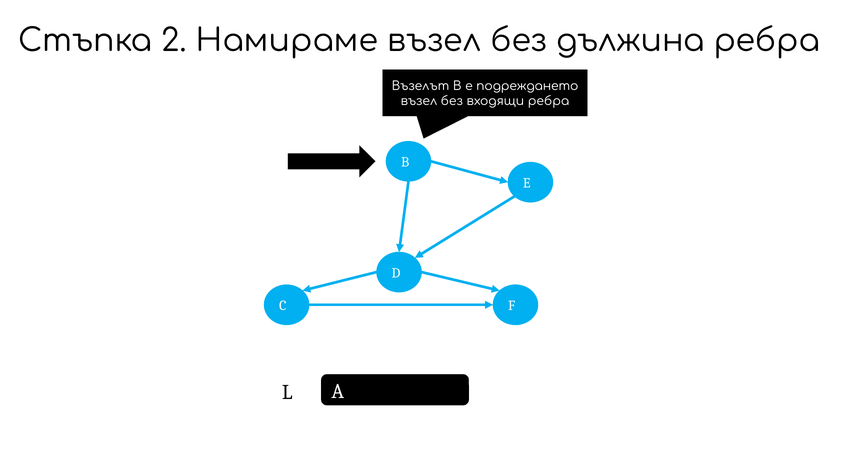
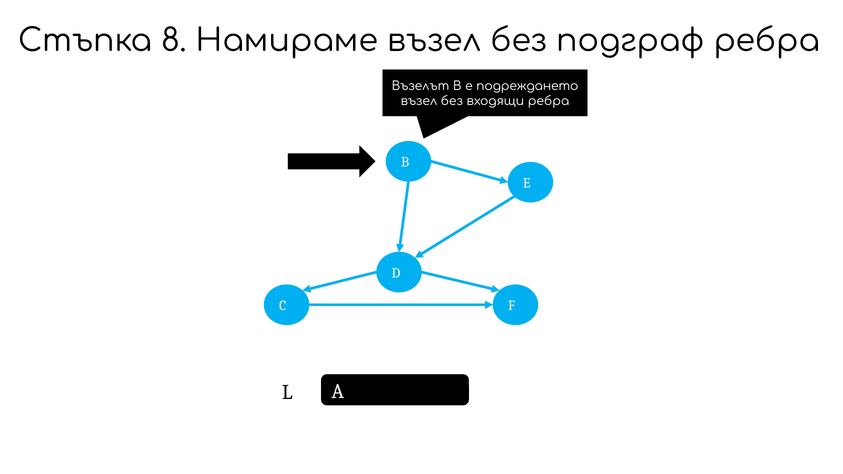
2: 2 -> 8 (174, 41)
дължина: дължина -> подграф (630, 41)
